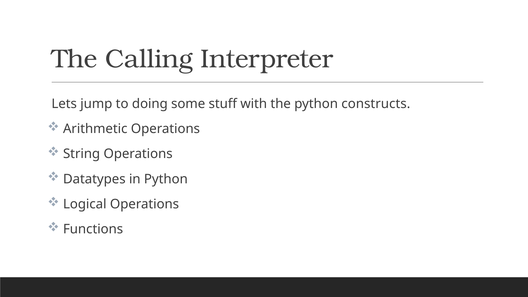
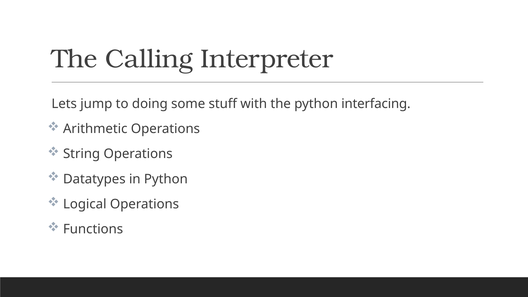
constructs: constructs -> interfacing (376, 104)
